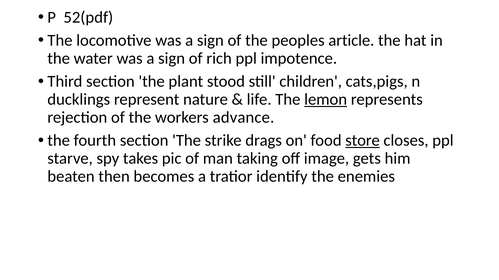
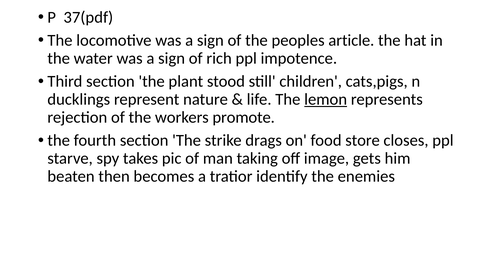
52(pdf: 52(pdf -> 37(pdf (88, 17)
advance: advance -> promote (244, 118)
store underline: present -> none (363, 141)
